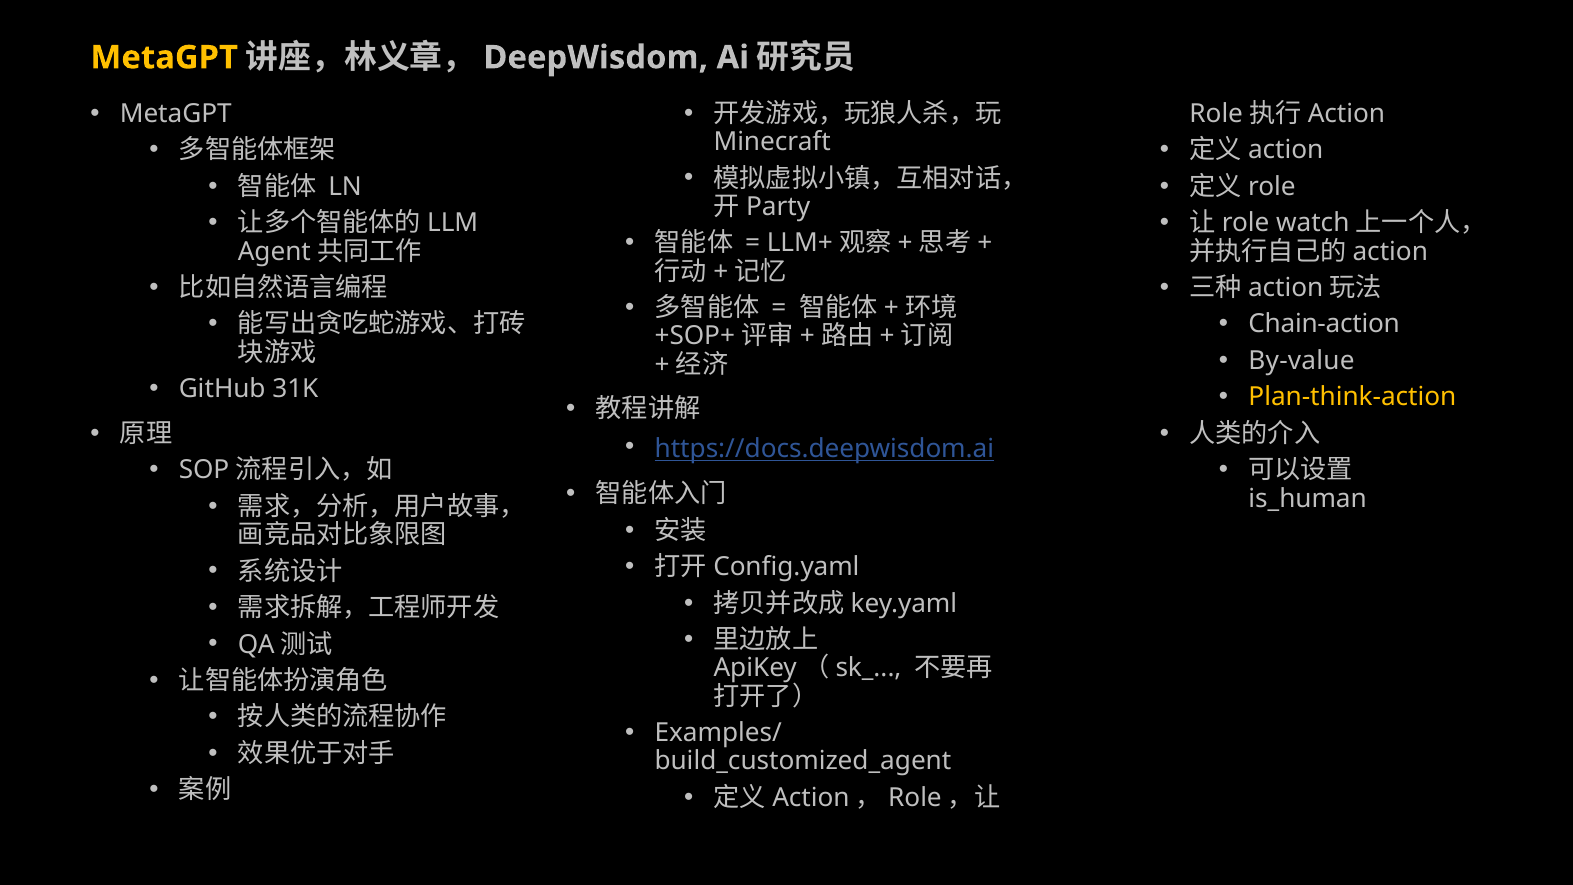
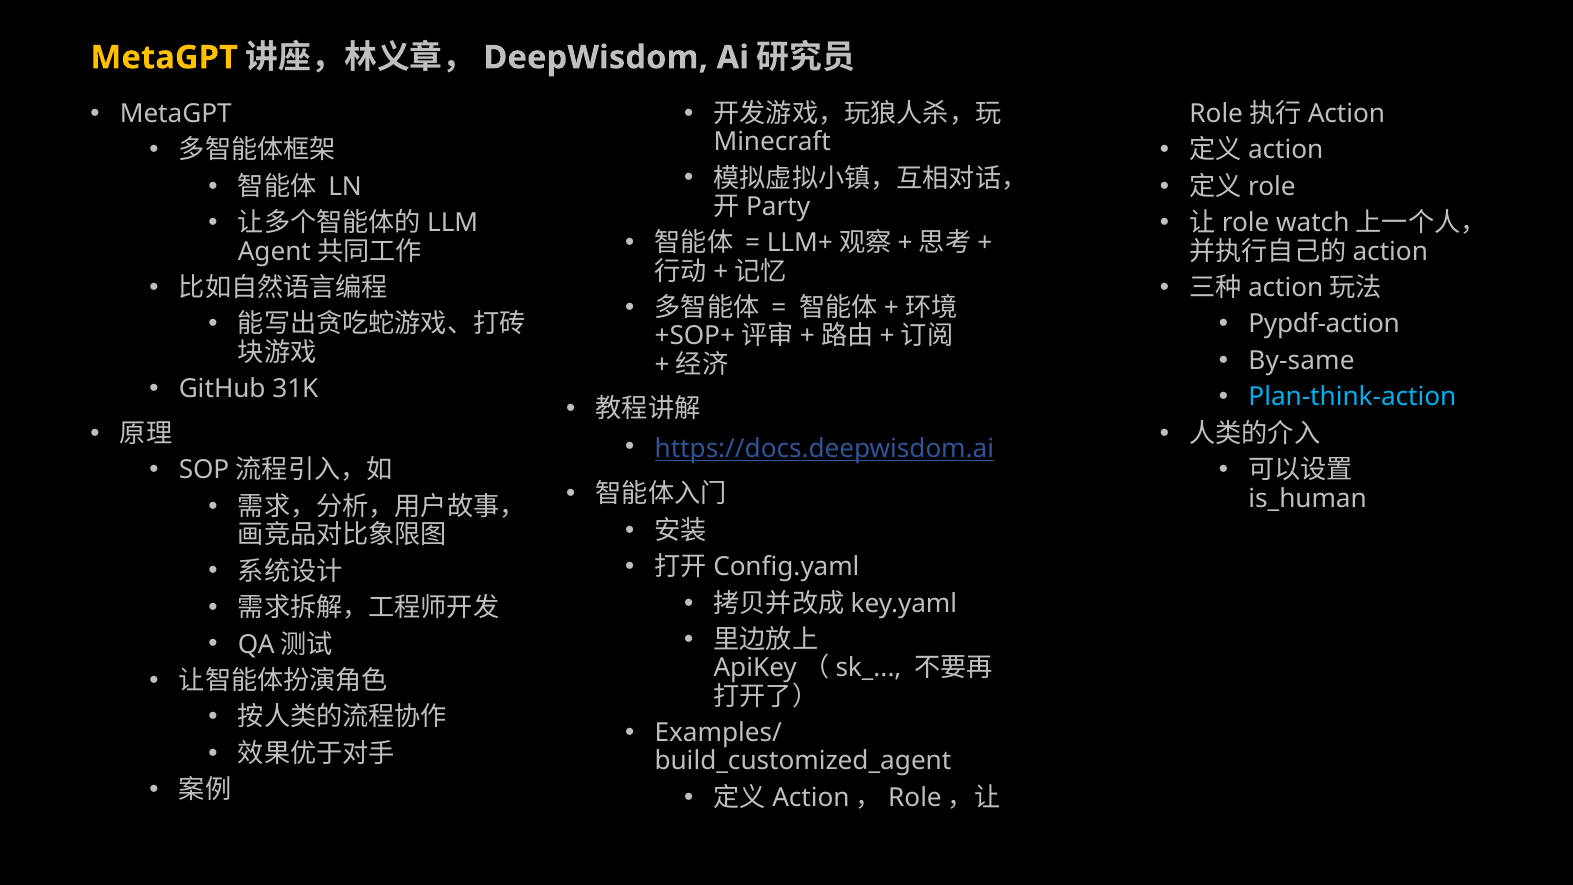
Chain-action: Chain-action -> Pypdf-action (1324, 324)
By-value: By-value -> By-same (1302, 361)
Plan-think-action colour: yellow -> light blue (1352, 397)
